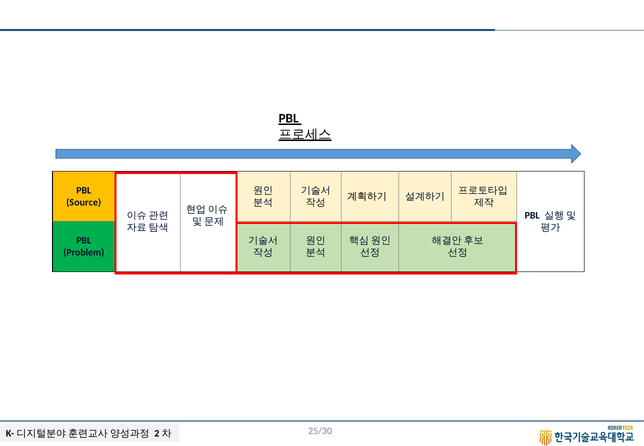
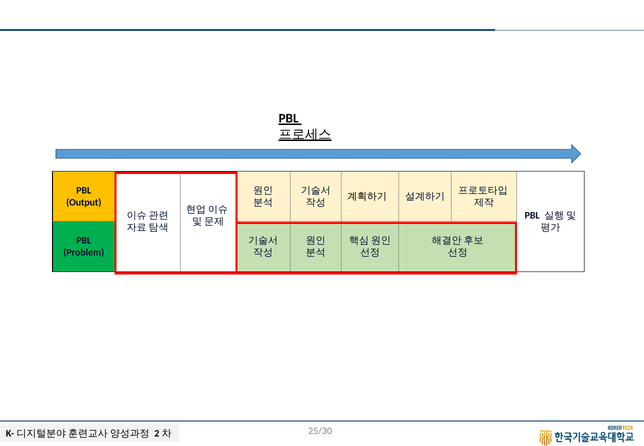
Source: Source -> Output (84, 202)
